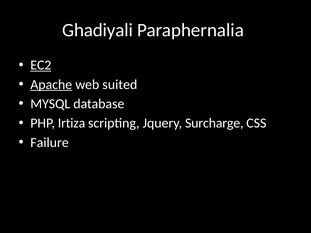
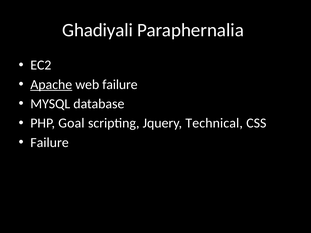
EC2 underline: present -> none (41, 65)
web suited: suited -> failure (120, 85)
Irtiza: Irtiza -> Goal (71, 123)
Surcharge: Surcharge -> Technical (214, 123)
